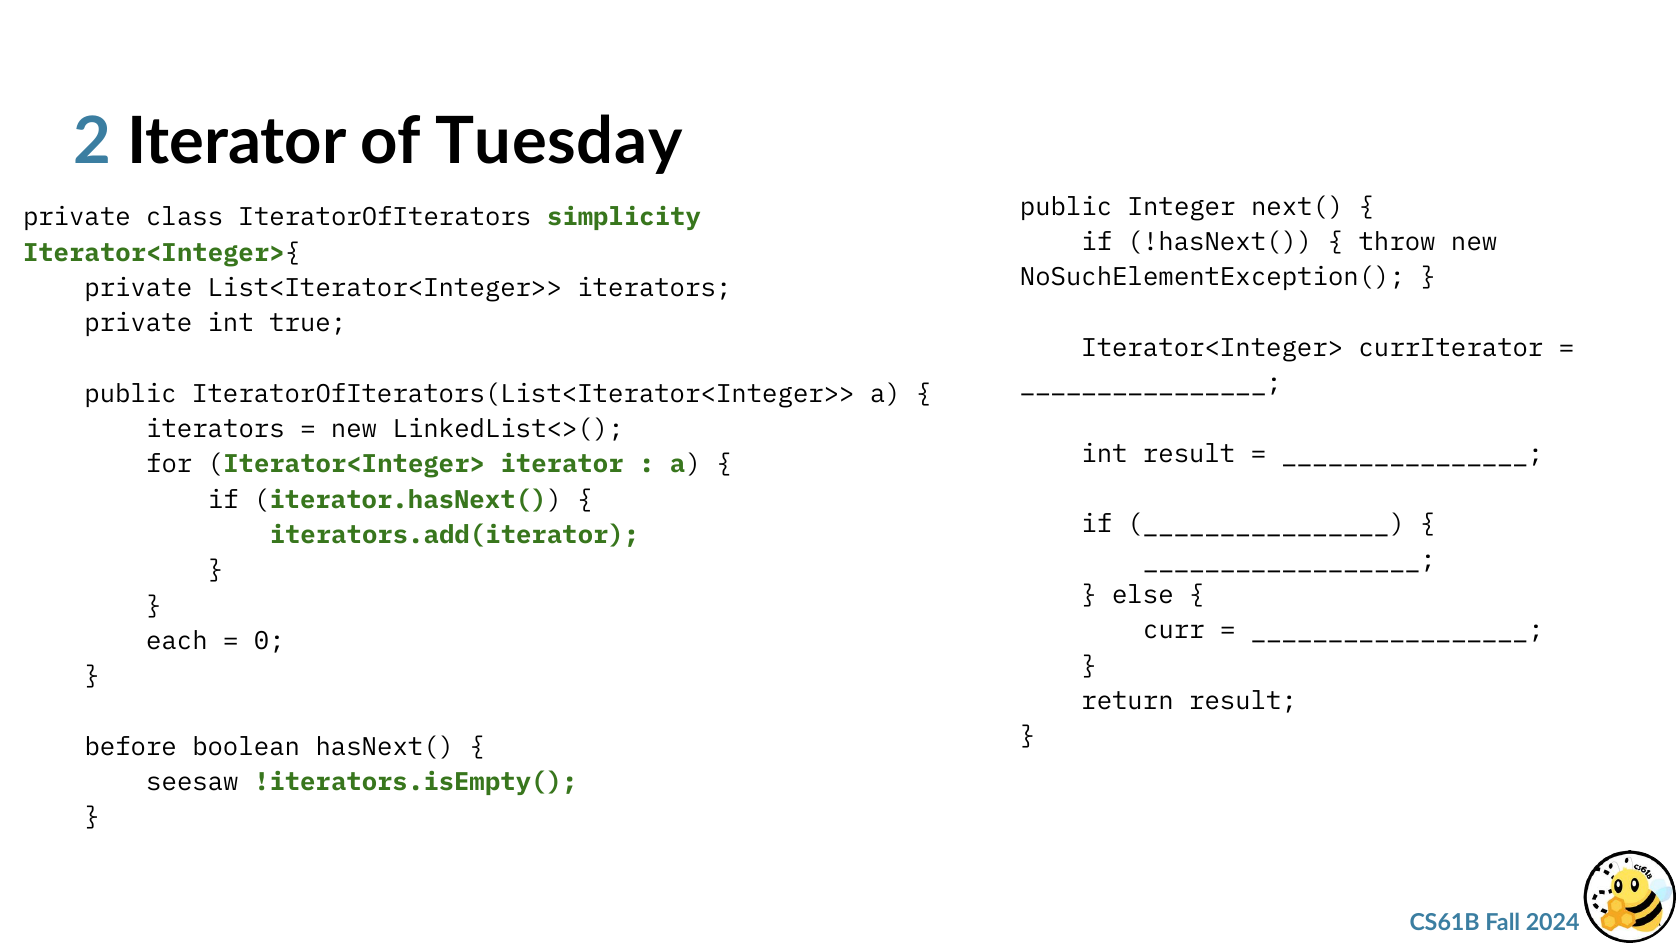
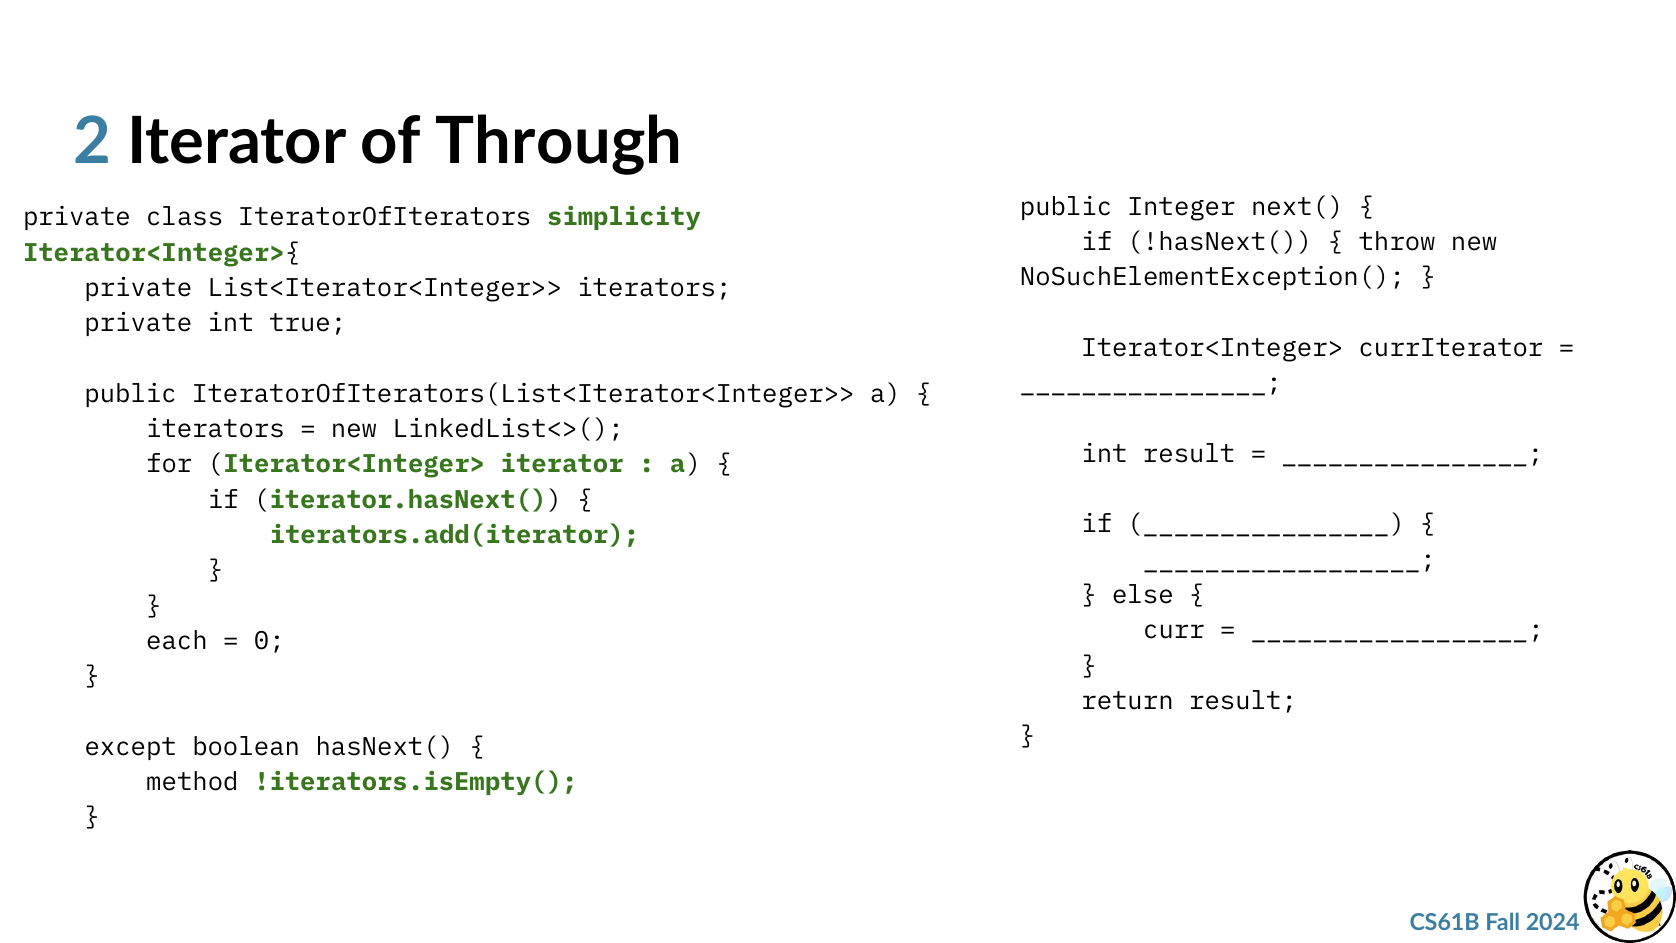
Tuesday: Tuesday -> Through (559, 142)
before: before -> except (131, 747)
seesaw: seesaw -> method (192, 782)
